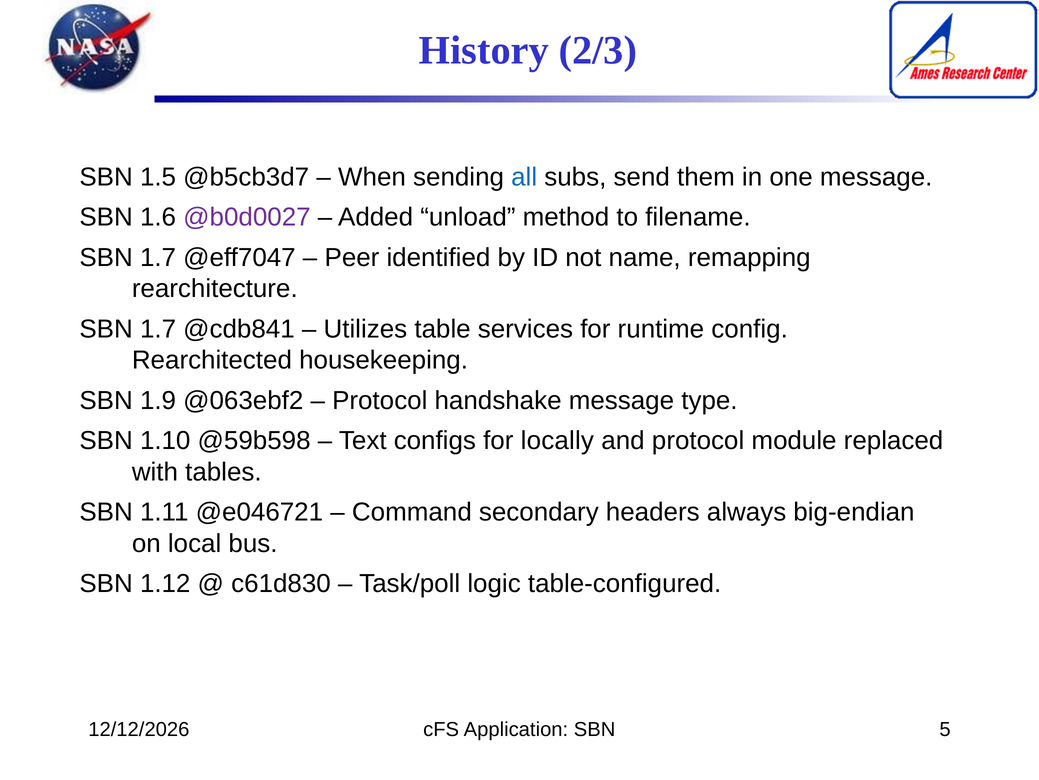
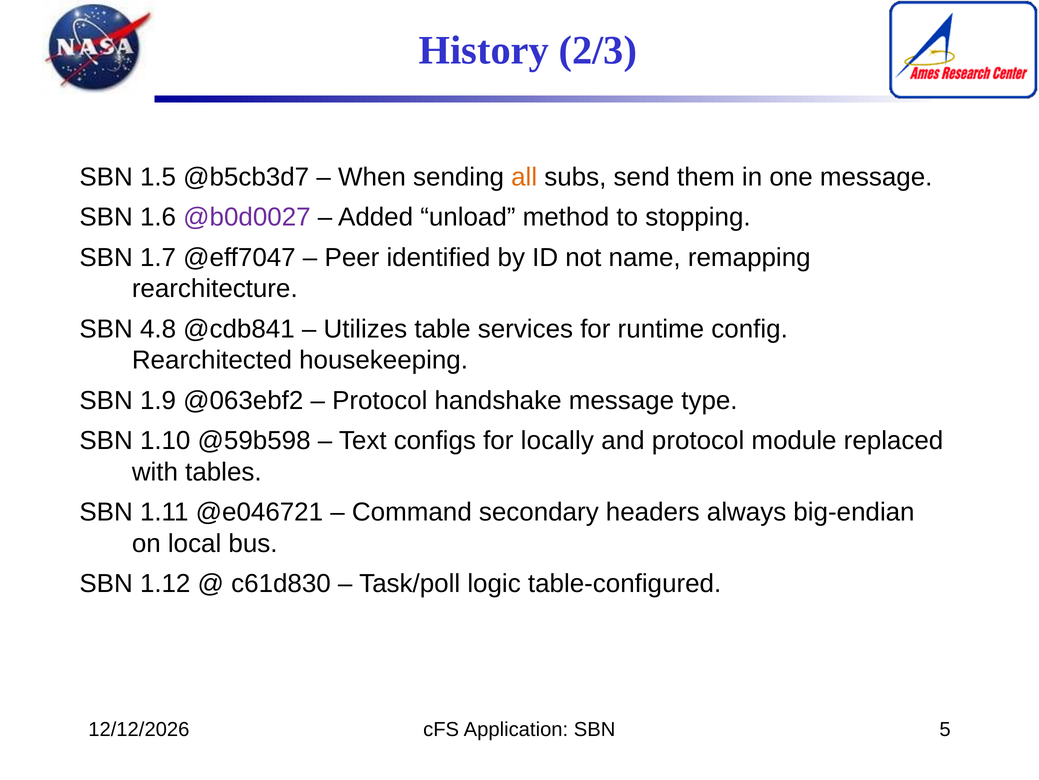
all colour: blue -> orange (524, 177)
filename: filename -> stopping (698, 217)
1.7: 1.7 -> 4.8 (158, 329)
